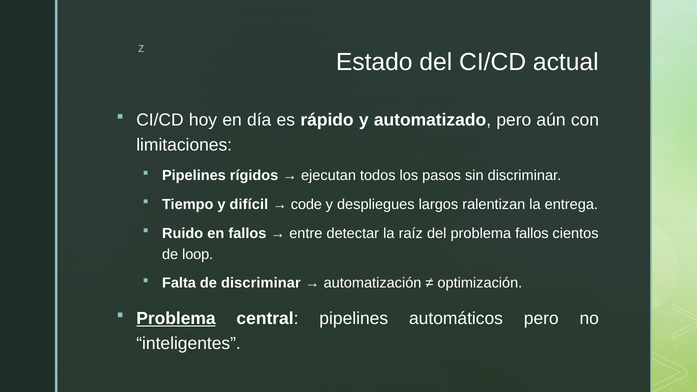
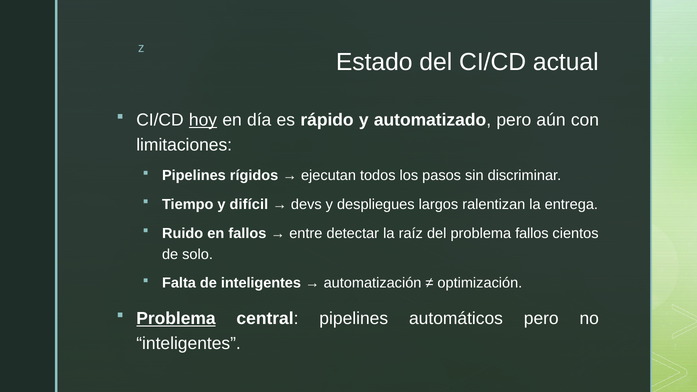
hoy underline: none -> present (203, 120)
code: code -> devs (306, 204)
loop: loop -> solo (198, 254)
de discriminar: discriminar -> inteligentes (261, 283)
